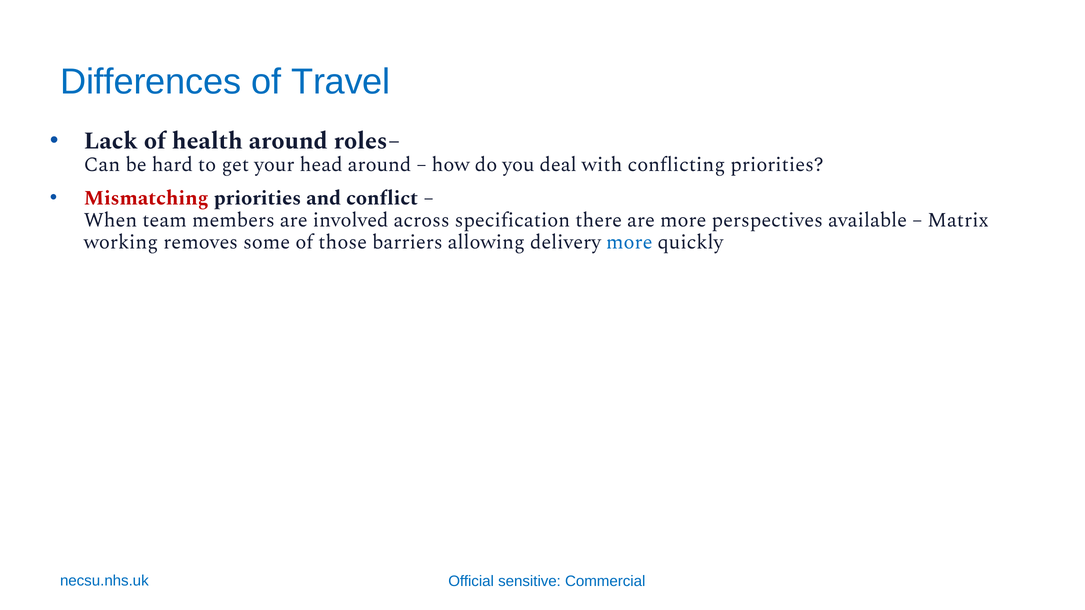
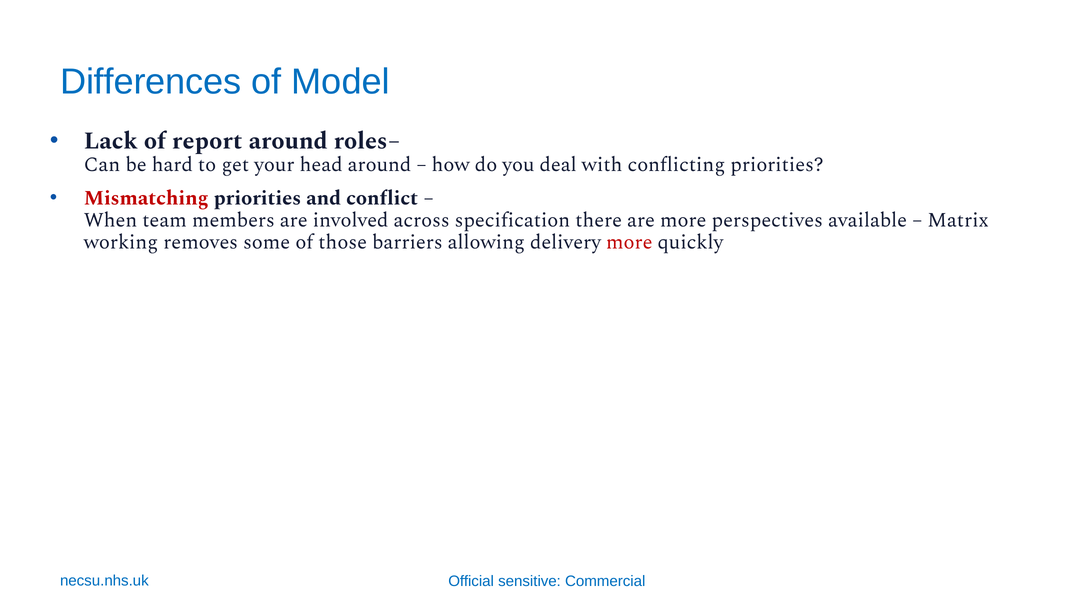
Travel: Travel -> Model (341, 82)
health: health -> report (207, 141)
more colour: blue -> red (629, 242)
